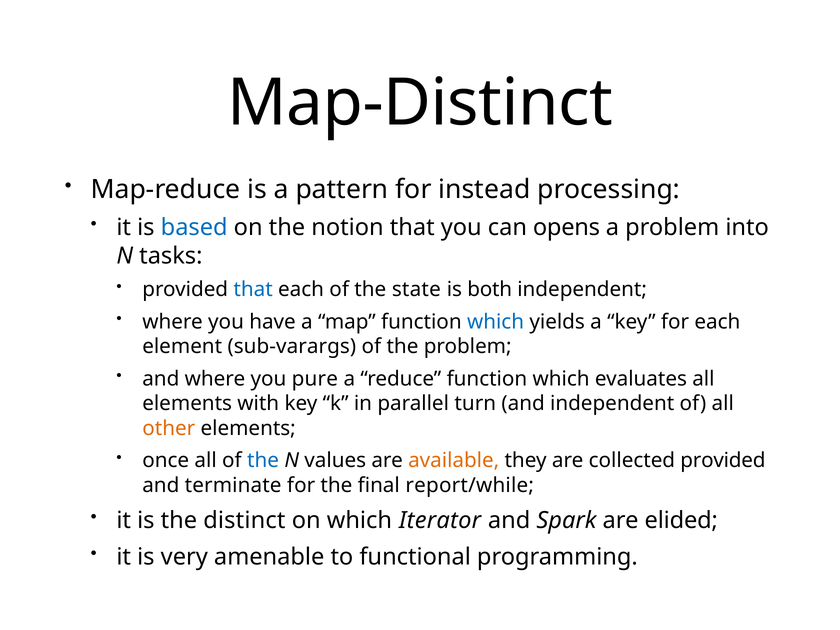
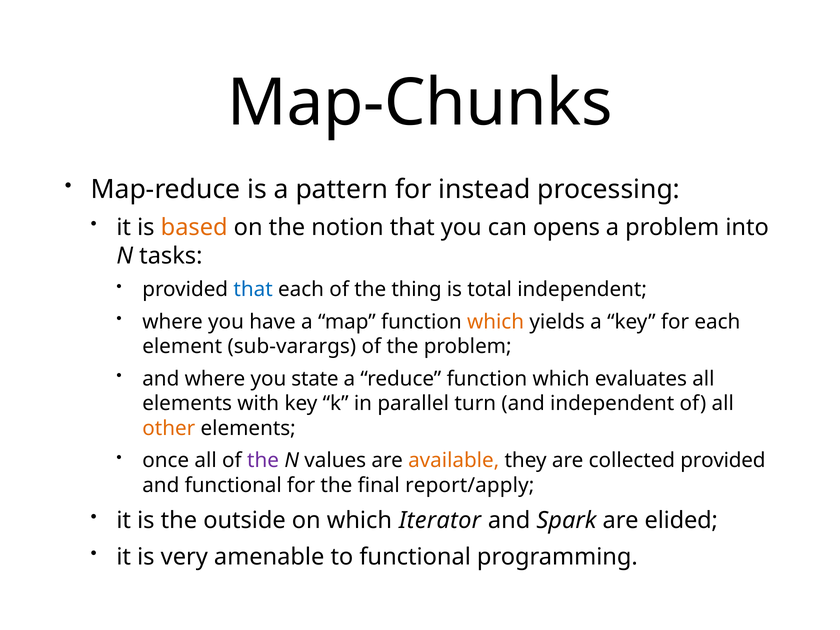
Map-Distinct: Map-Distinct -> Map-Chunks (420, 103)
based colour: blue -> orange (194, 227)
state: state -> thing (417, 289)
both: both -> total (490, 289)
which colour: blue -> orange (496, 322)
pure: pure -> state (315, 379)
the colour: blue -> purple (263, 461)
and terminate: terminate -> functional (233, 485)
report/while: report/while -> report/apply (470, 485)
distinct: distinct -> outside (244, 520)
